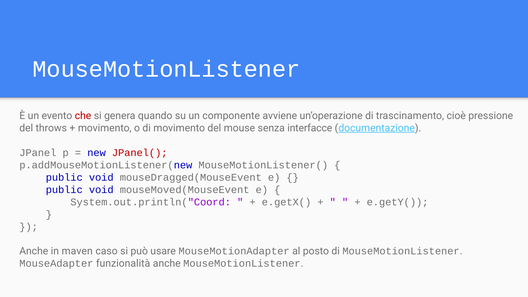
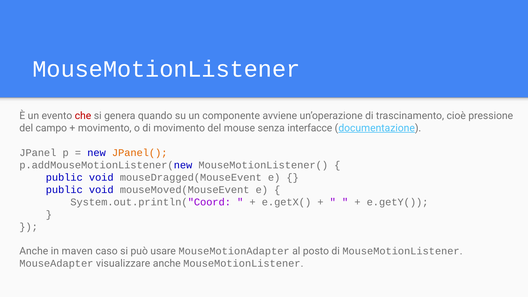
throws: throws -> campo (51, 128)
JPanel( colour: red -> orange (140, 153)
funzionalità: funzionalità -> visualizzare (123, 264)
